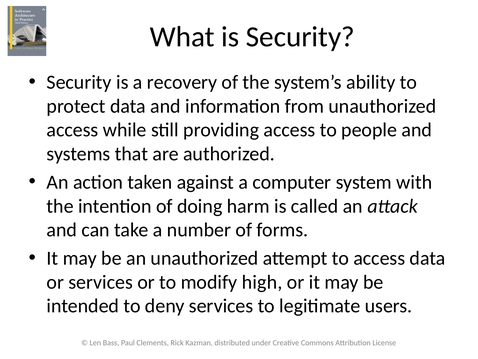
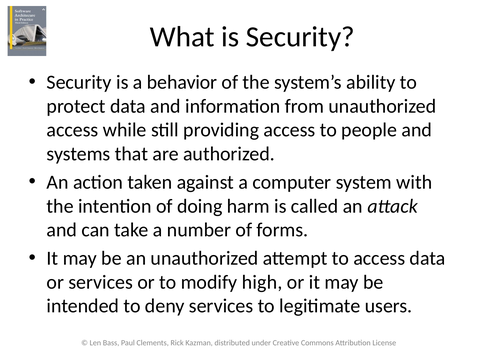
recovery: recovery -> behavior (182, 82)
